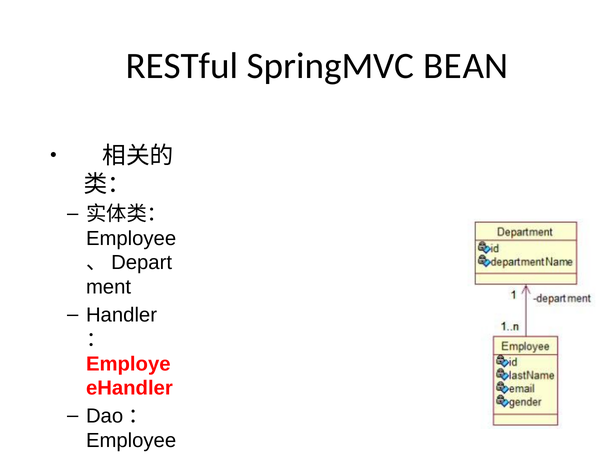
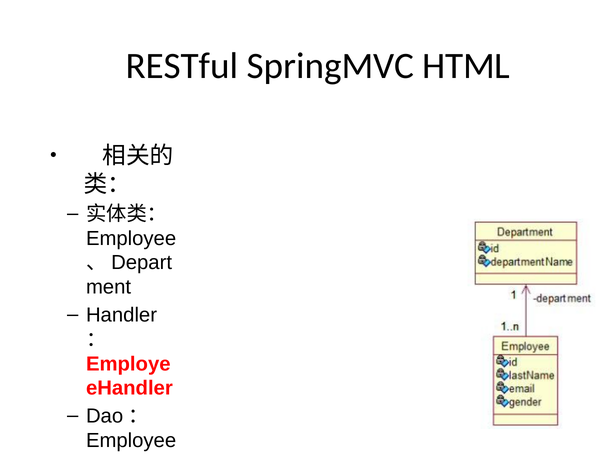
BEAN: BEAN -> HTML (466, 66)
